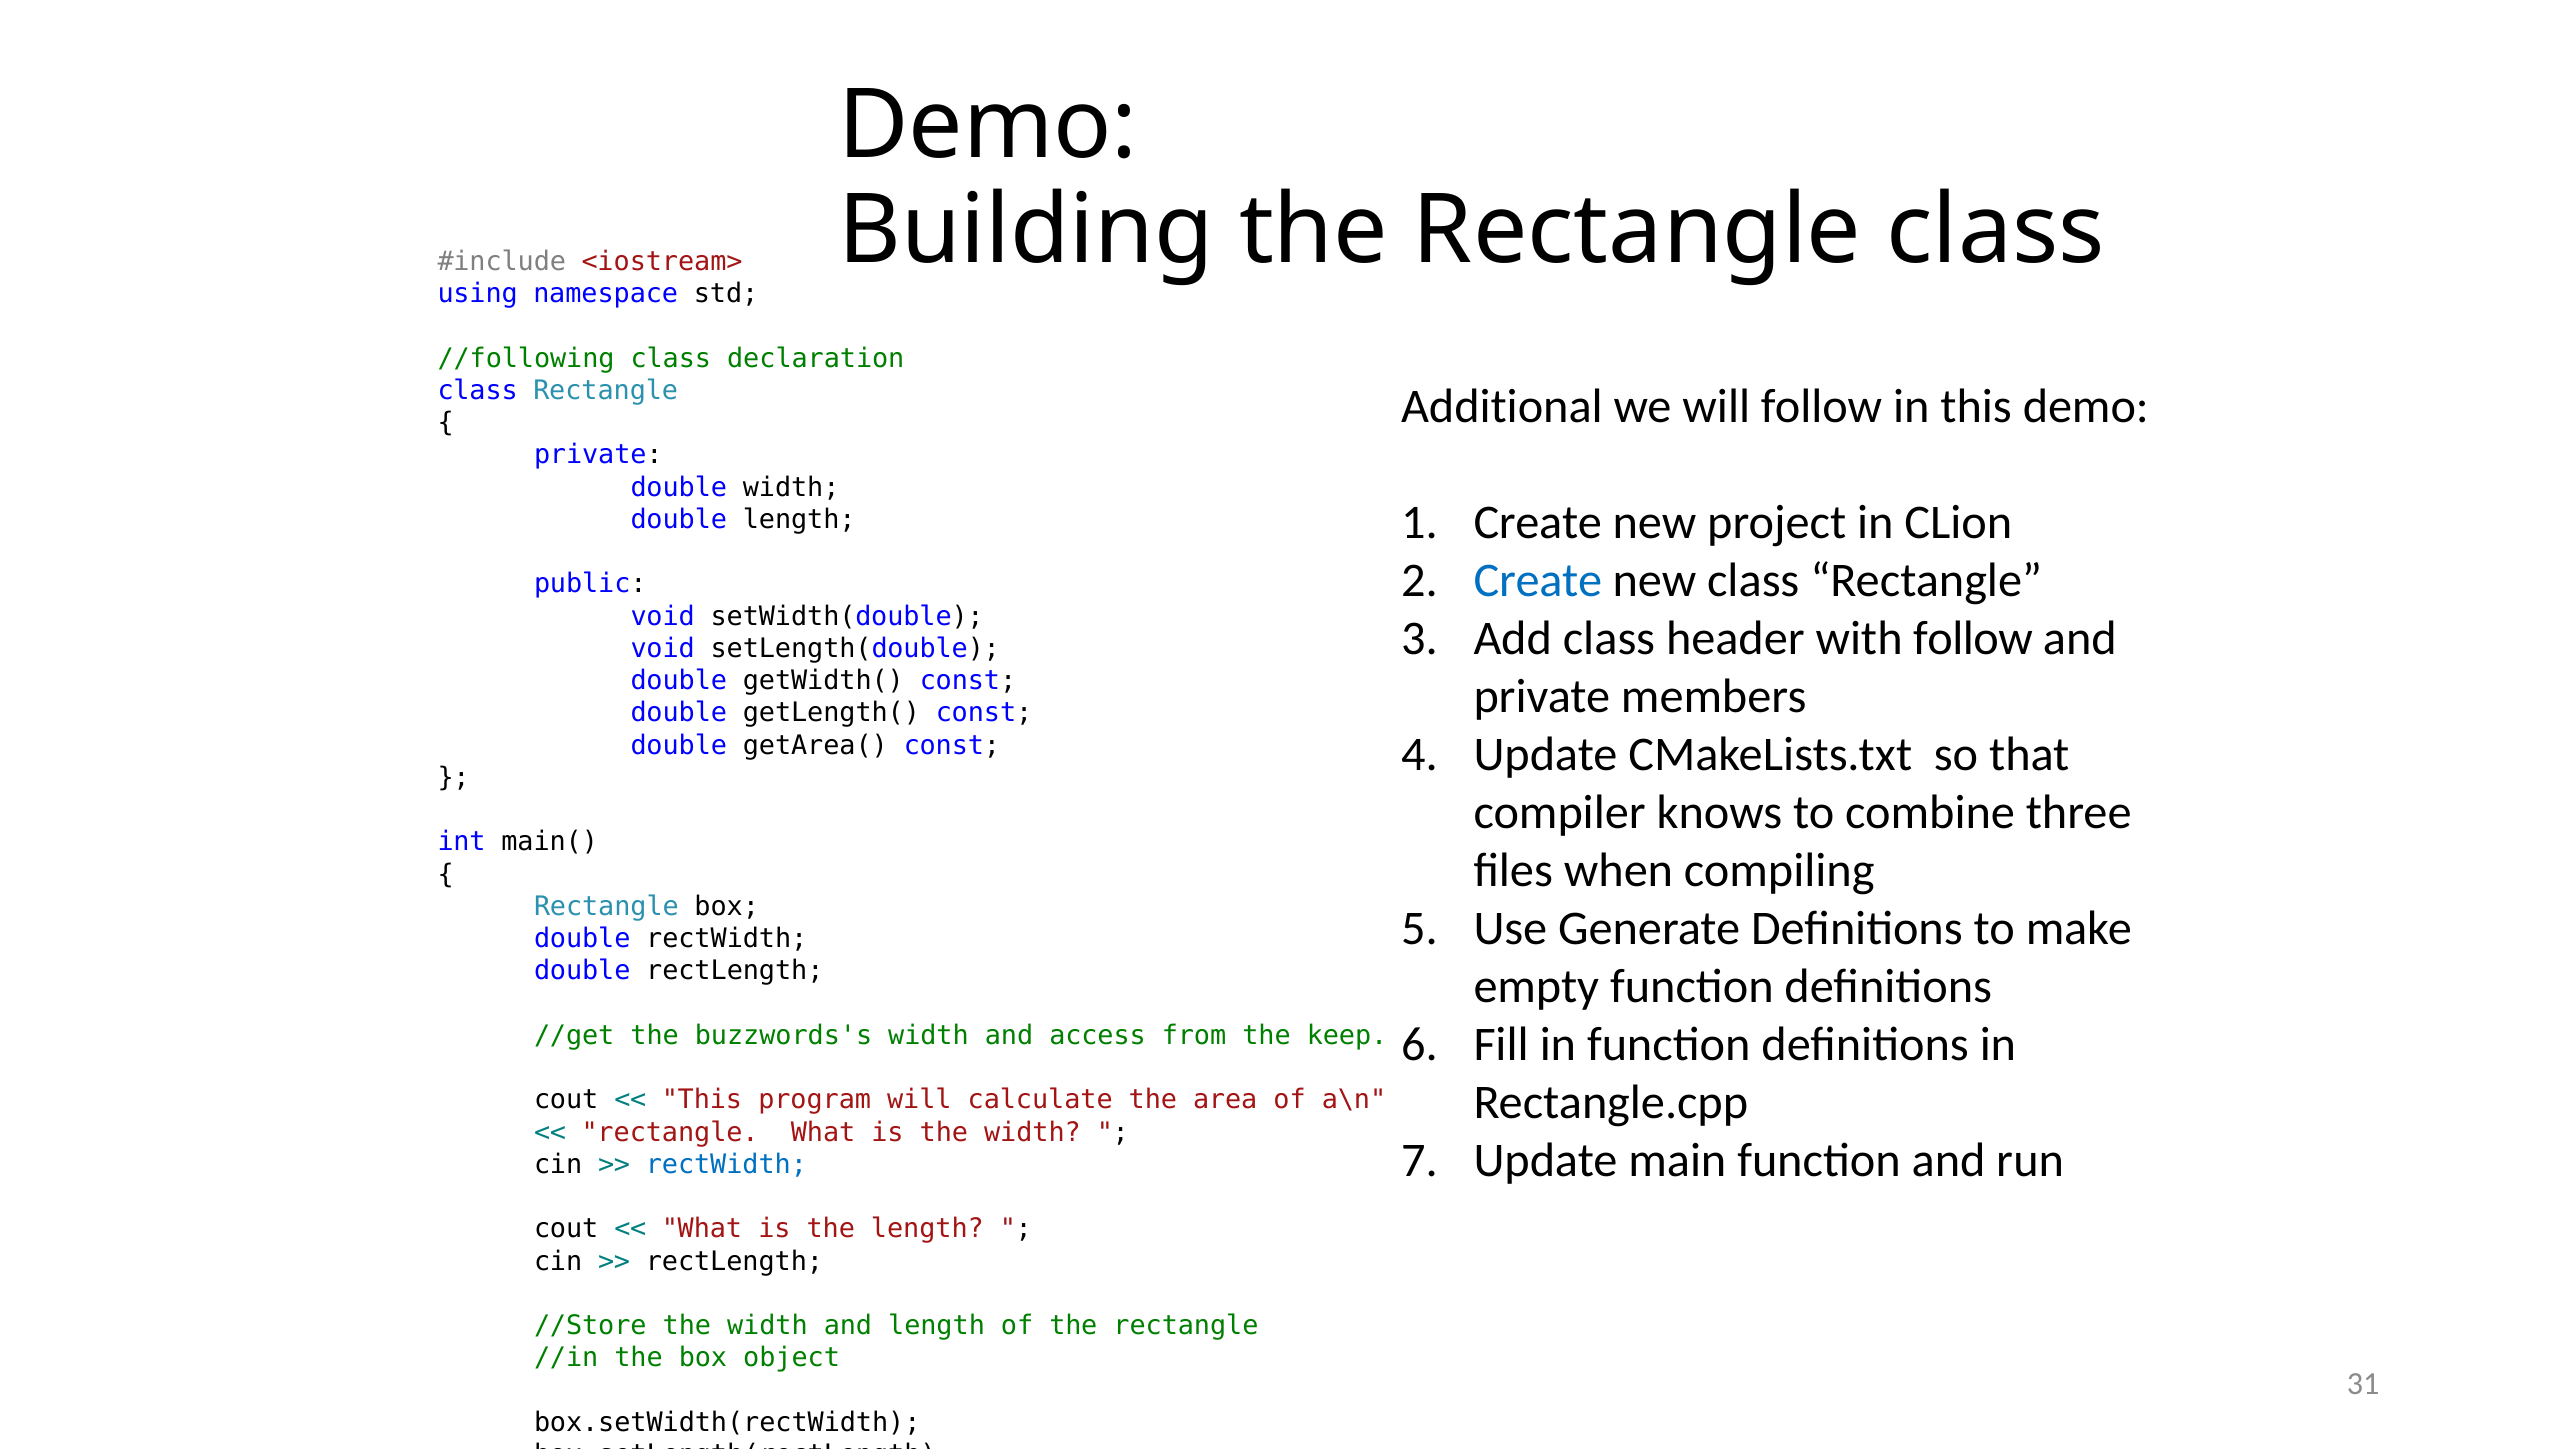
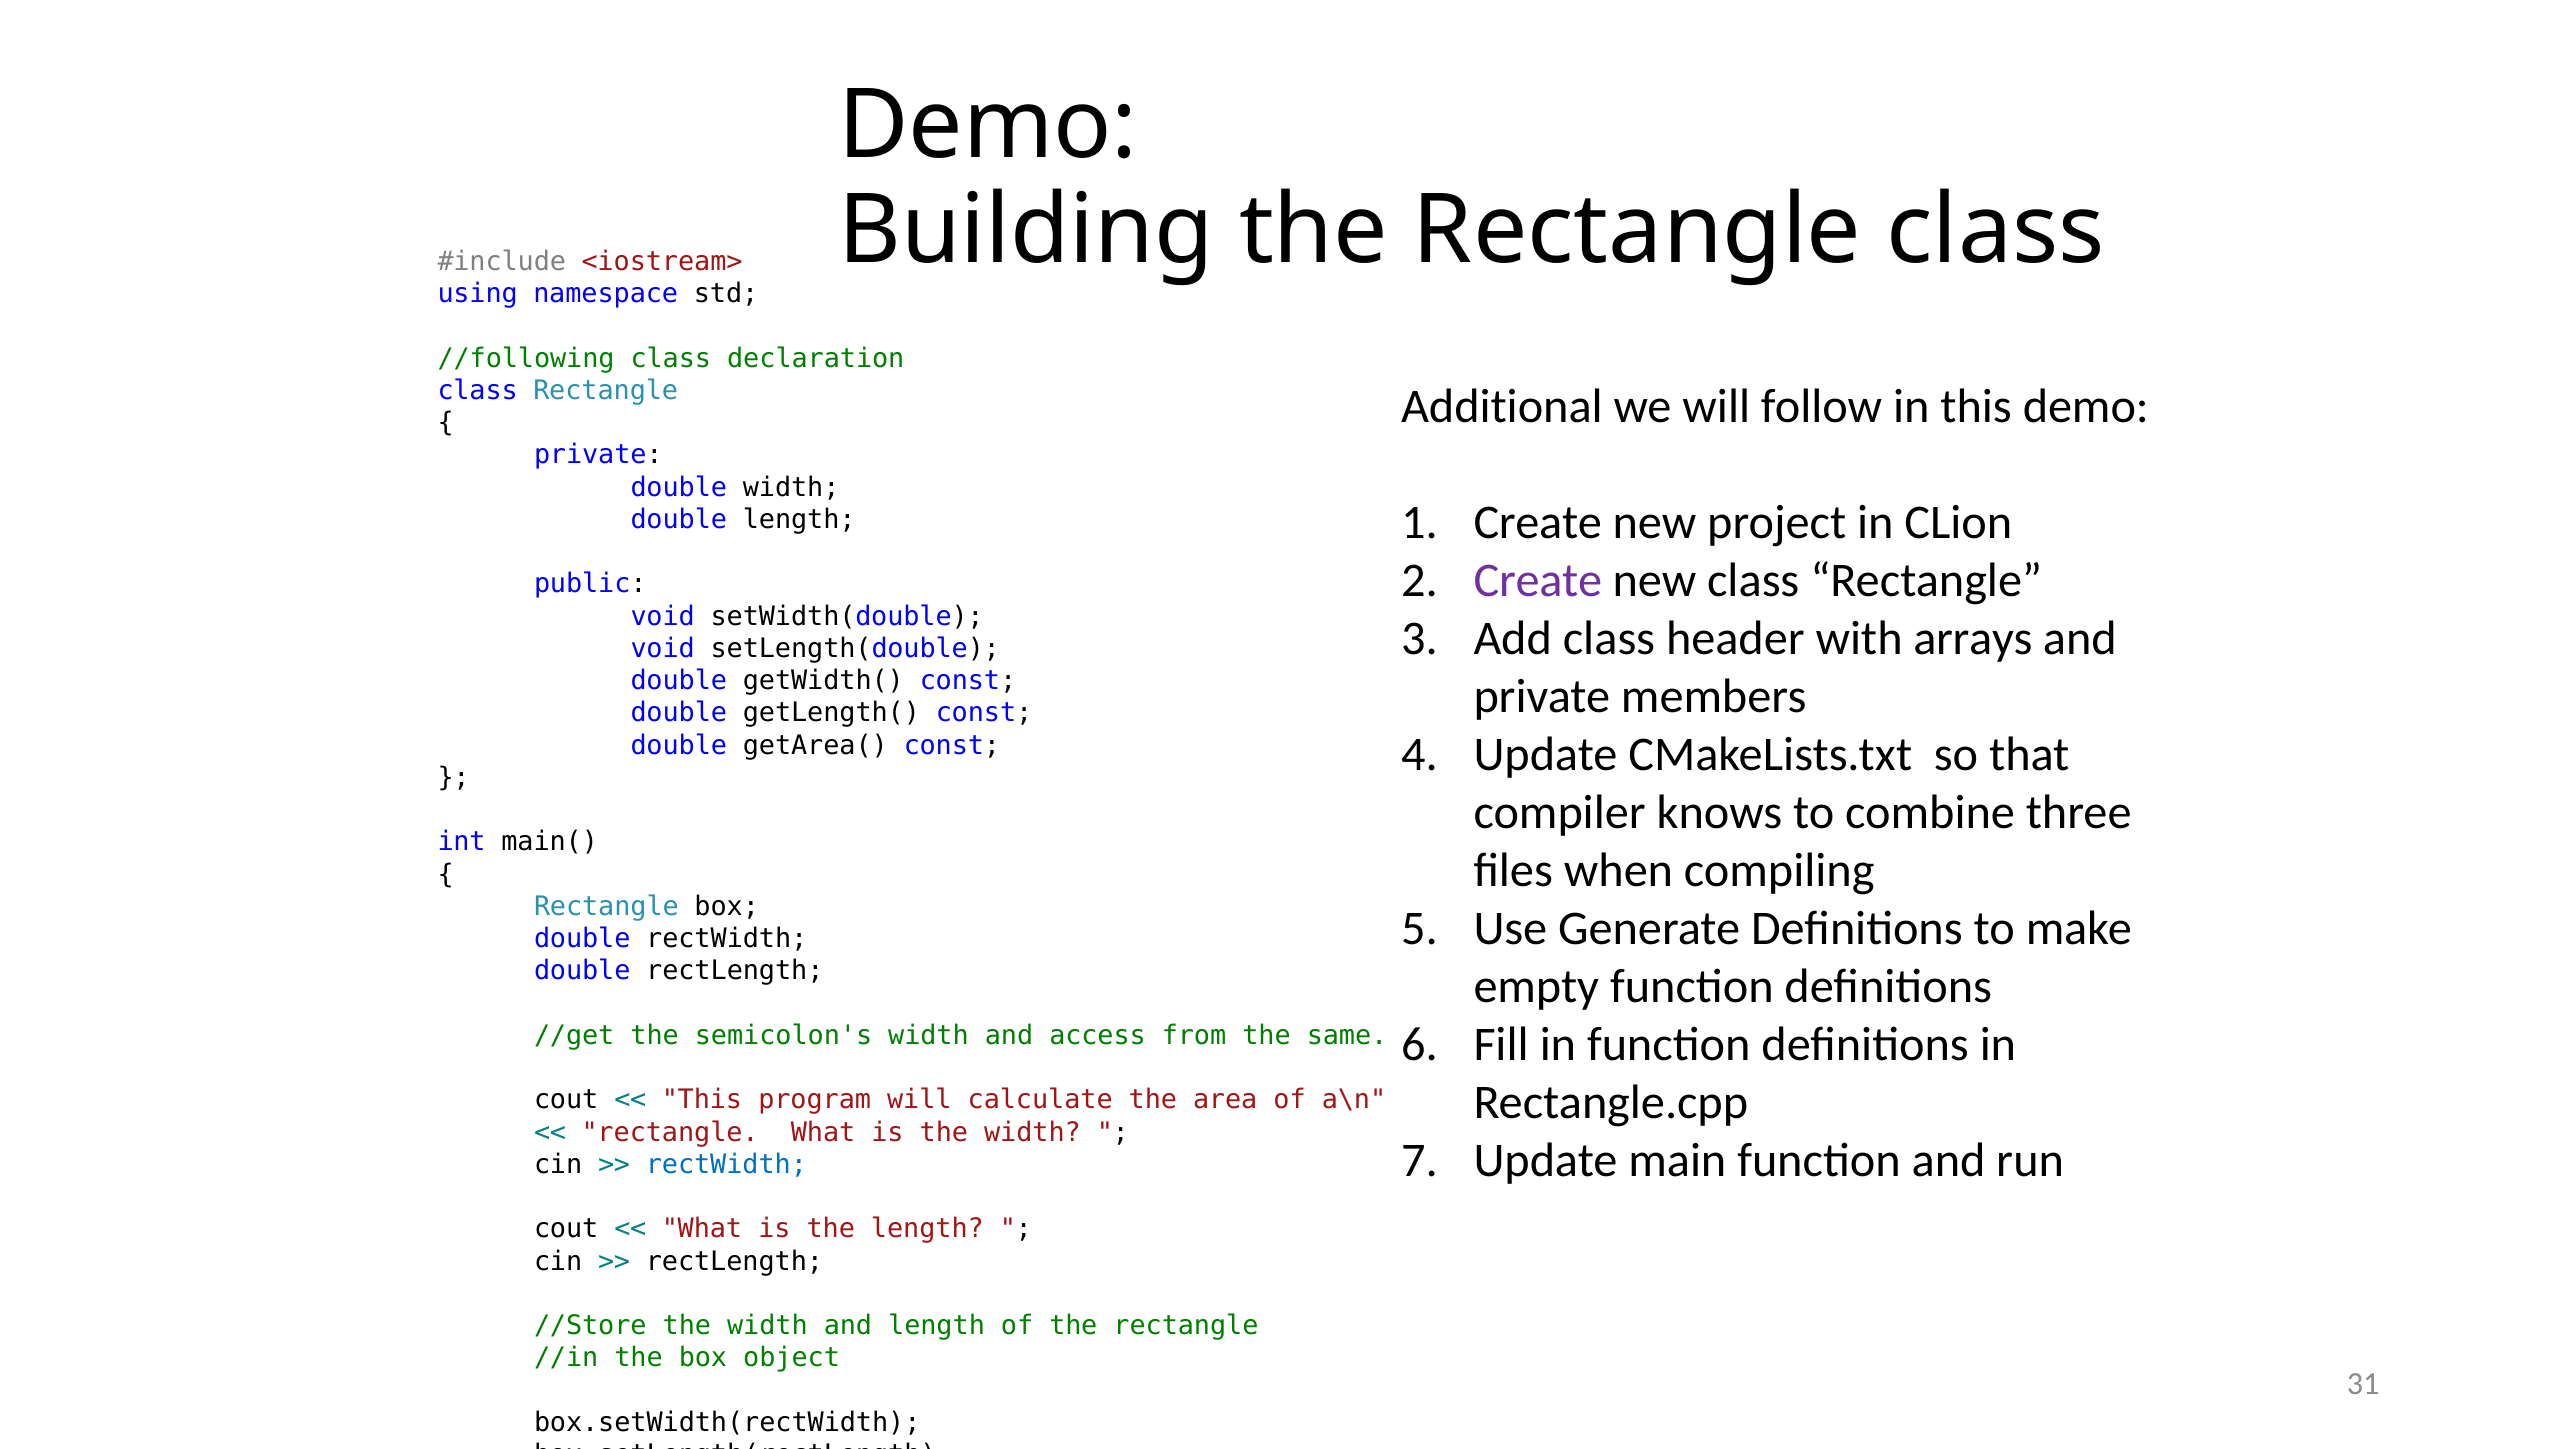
Create colour: blue -> purple (1538, 581)
with follow: follow -> arrays (1973, 639)
buzzwords's: buzzwords's -> semicolon's (784, 1036)
keep: keep -> same (1347, 1036)
